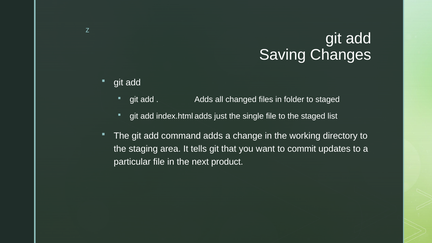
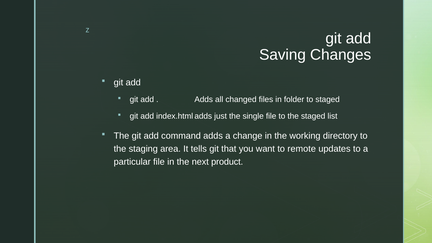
commit: commit -> remote (302, 149)
